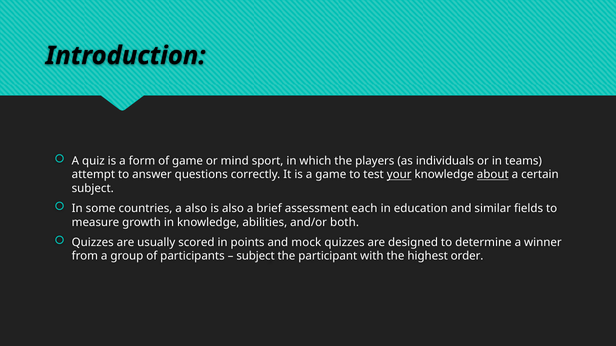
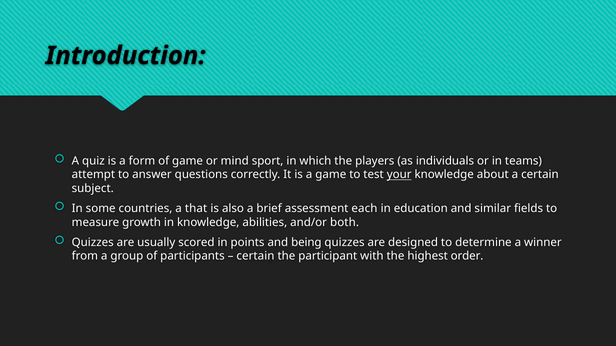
about underline: present -> none (493, 175)
a also: also -> that (196, 209)
mock: mock -> being (306, 243)
subject: subject -> certain (255, 257)
